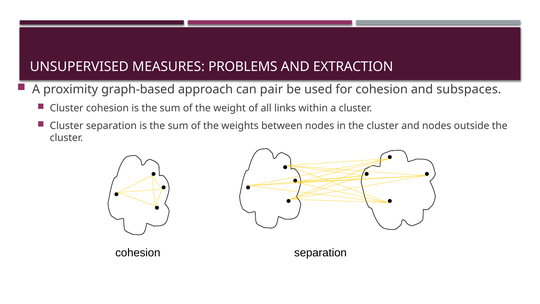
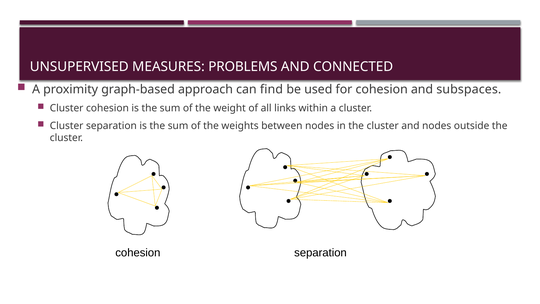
EXTRACTION: EXTRACTION -> CONNECTED (353, 67)
pair: pair -> find (271, 89)
